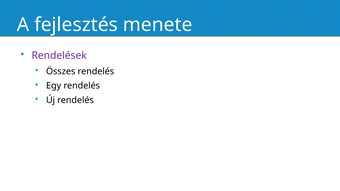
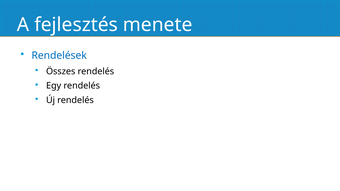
Rendelések colour: purple -> blue (59, 55)
